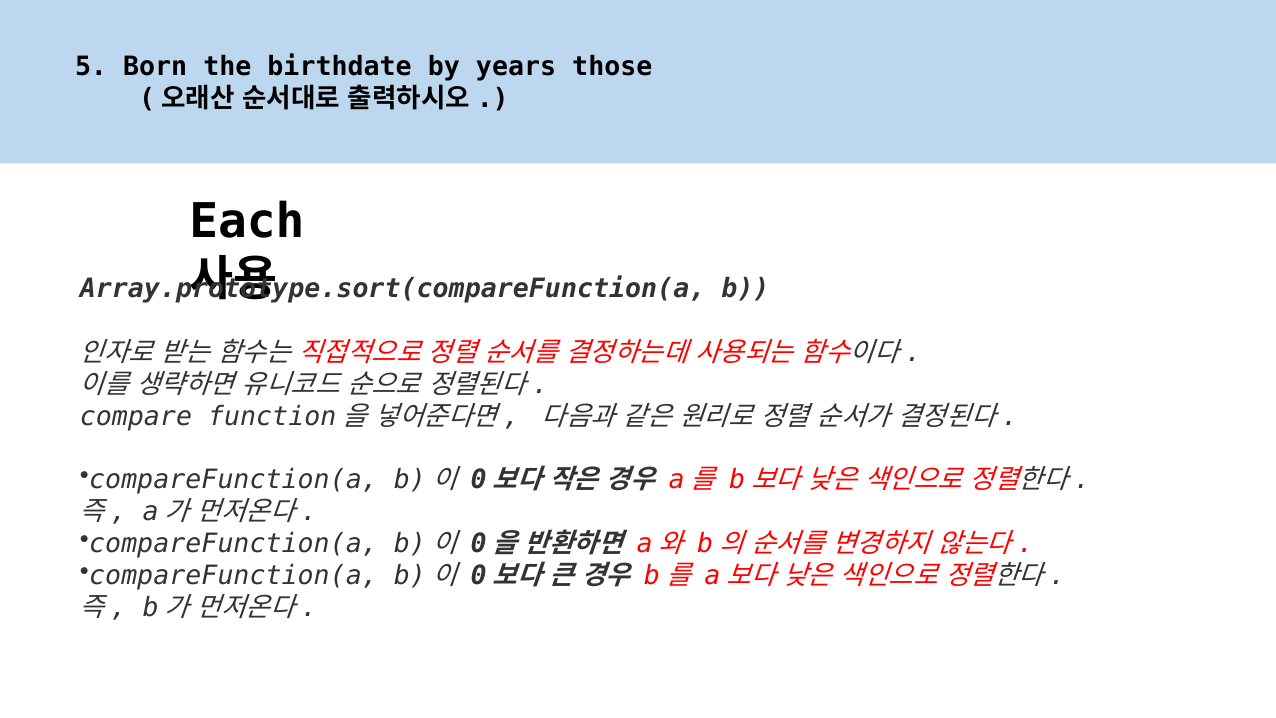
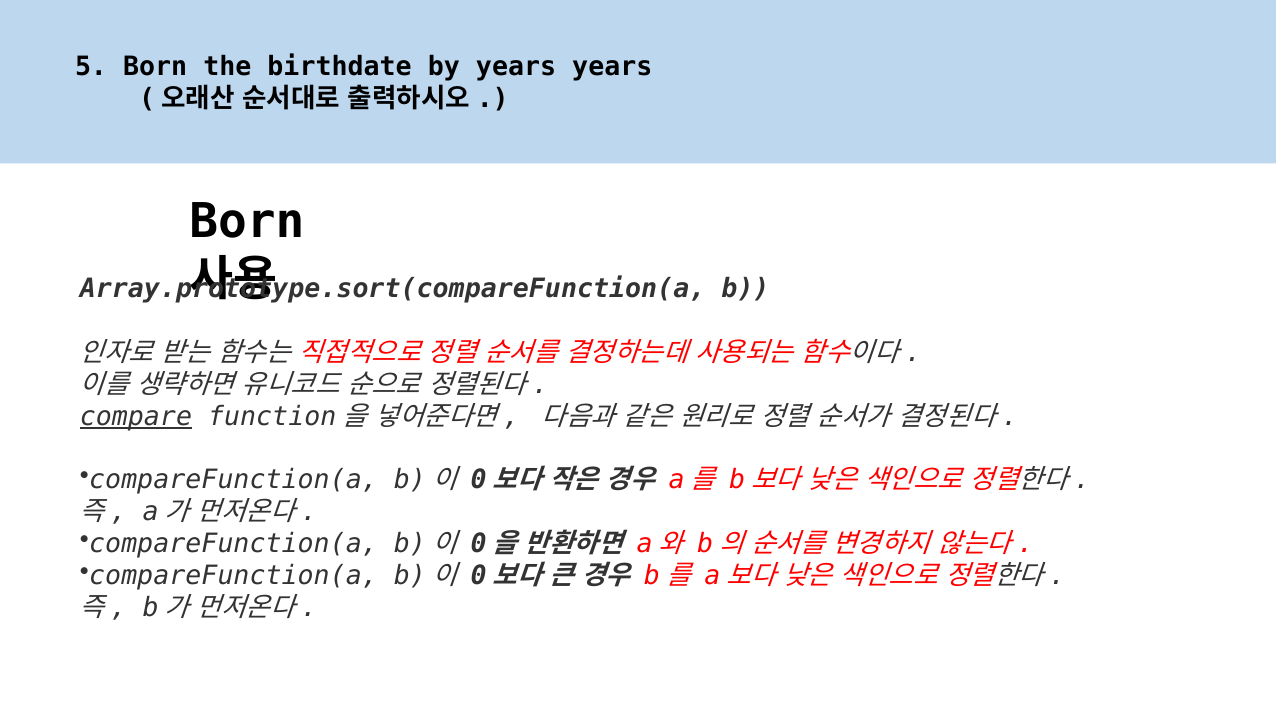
years those: those -> years (612, 67)
Each: Each -> Born (247, 222)
compare underline: none -> present (136, 416)
